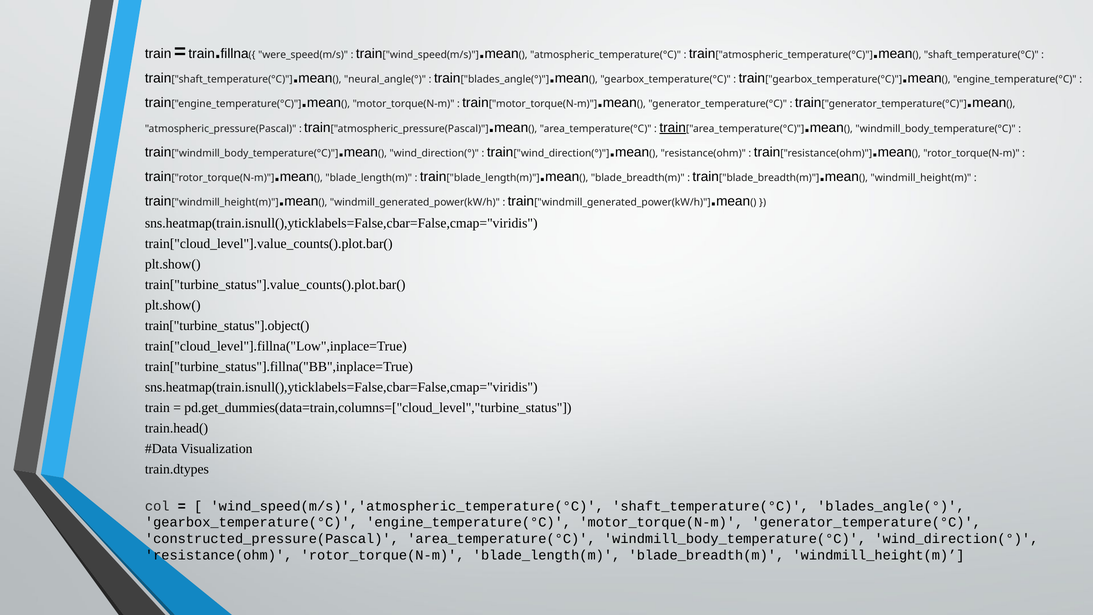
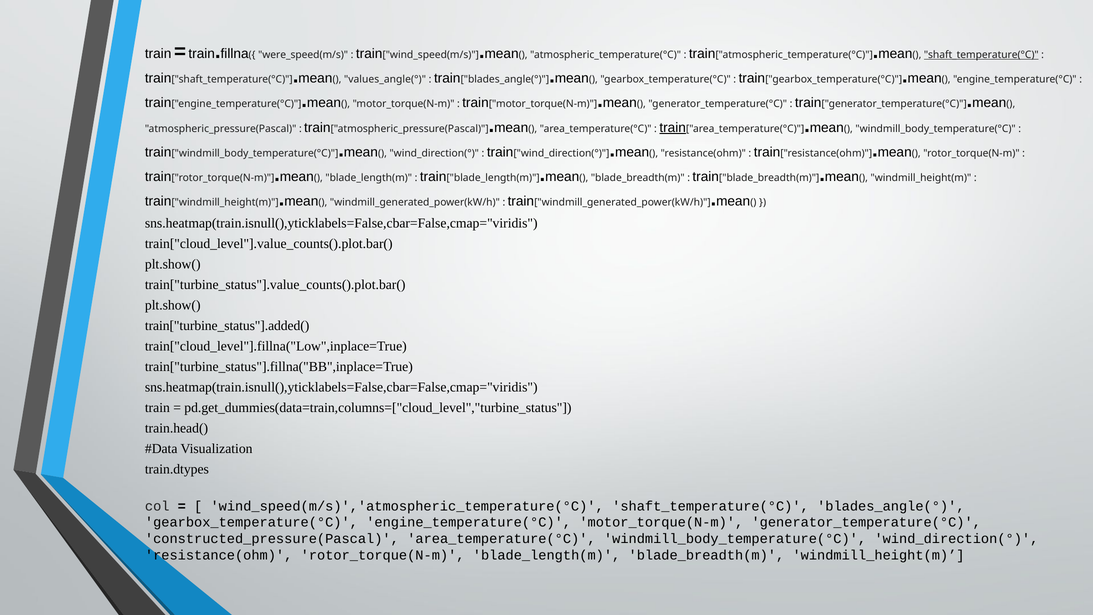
shaft_temperature(°C underline: none -> present (981, 55)
neural_angle(°: neural_angle(° -> values_angle(° (385, 79)
train["turbine_status"].object(: train["turbine_status"].object( -> train["turbine_status"].added( (227, 326)
